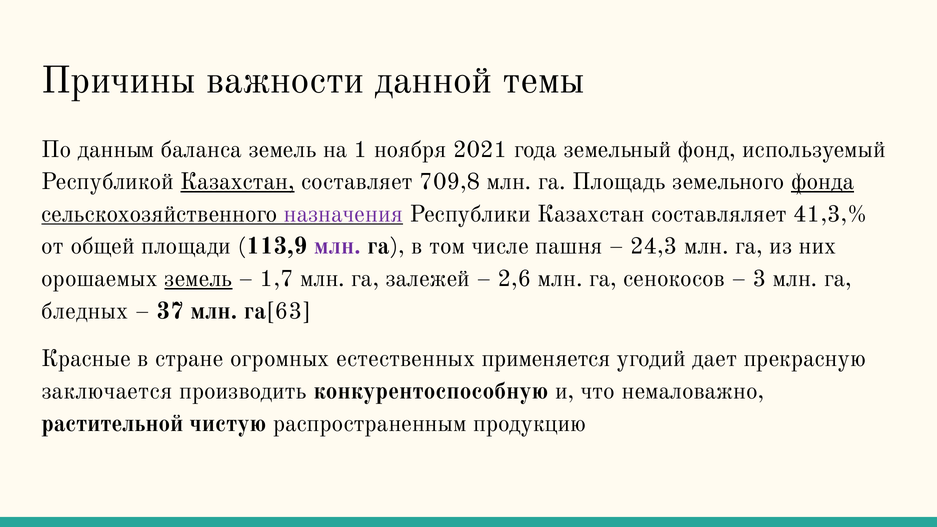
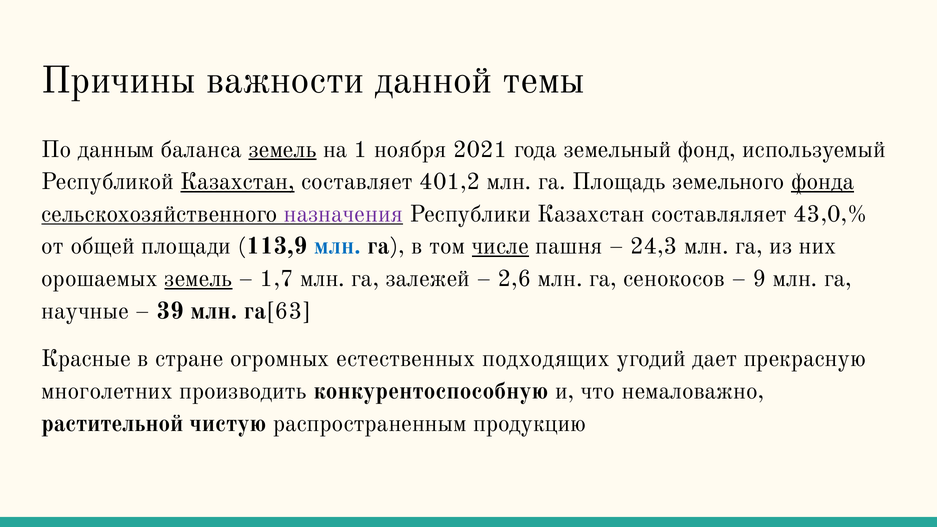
земель underline: none -> present (283, 149)
709,8: 709,8 -> 401,2 (450, 182)
41,3,%: 41,3,% -> 43,0,% (830, 214)
млн colour: purple -> blue (337, 246)
числе underline: none -> present (500, 246)
3: 3 -> 9 (760, 279)
бледных: бледных -> научные (85, 311)
37: 37 -> 39 (170, 311)
применяется: применяется -> подходящих (546, 359)
заключается: заключается -> многолетних (107, 391)
